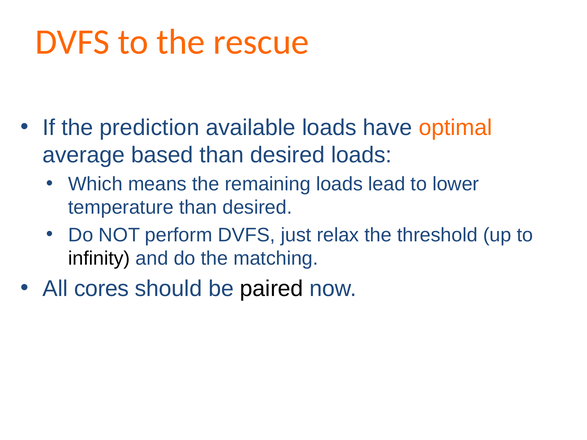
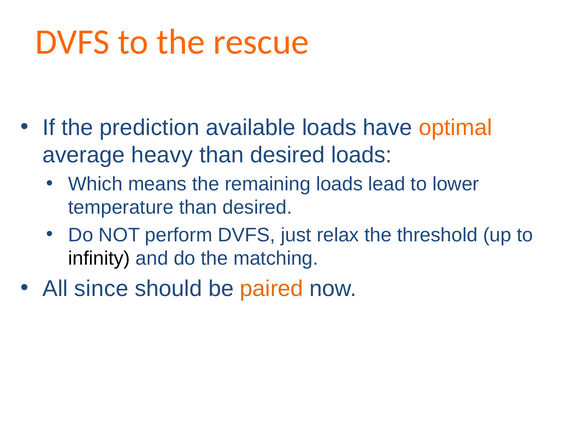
based: based -> heavy (162, 155)
cores: cores -> since (101, 289)
paired colour: black -> orange (272, 289)
